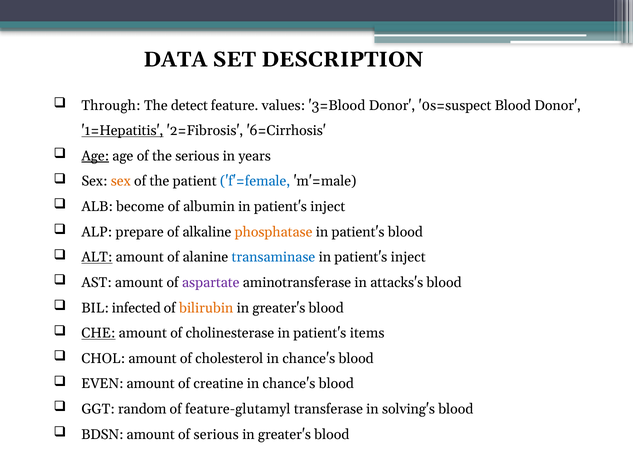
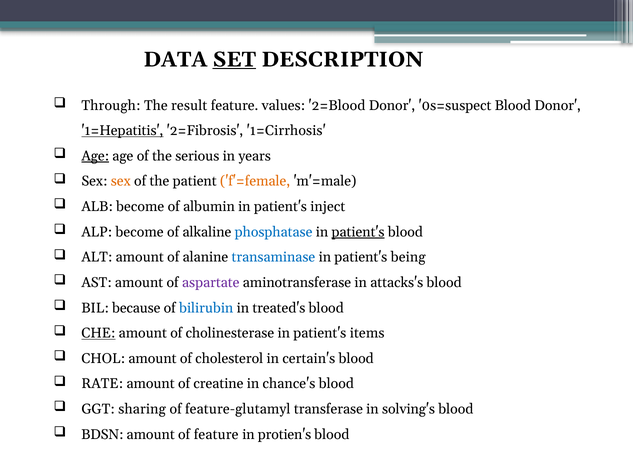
SET underline: none -> present (234, 59)
detect: detect -> result (189, 105)
3=Blood: 3=Blood -> 2=Blood (337, 105)
6=Cirrhosis: 6=Cirrhosis -> 1=Cirrhosis (286, 131)
f'=female colour: blue -> orange (255, 181)
ALP prepare: prepare -> become (140, 232)
phosphatase colour: orange -> blue (274, 232)
patient's underline: none -> present (358, 232)
ALT underline: present -> none (97, 257)
inject: inject -> being (408, 257)
infected: infected -> because (136, 308)
bilirubin colour: orange -> blue (206, 308)
greater's: greater's -> treated's (279, 308)
cholesterol in chance's: chance's -> certain's (309, 358)
EVEN: EVEN -> RATE (102, 384)
random: random -> sharing (142, 409)
of serious: serious -> feature (216, 434)
greater's: greater's -> protien's (285, 434)
